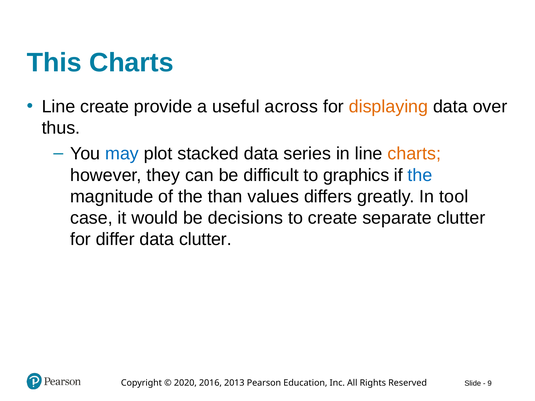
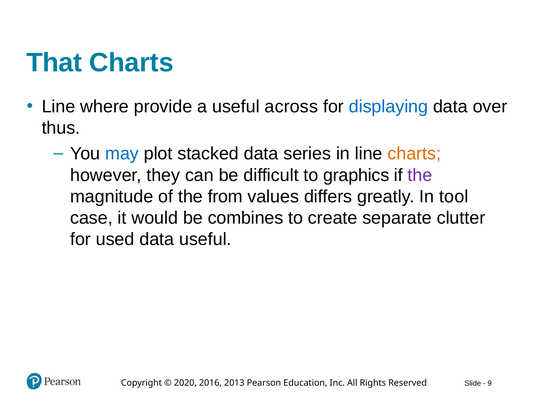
This: This -> That (54, 63)
Line create: create -> where (105, 107)
displaying colour: orange -> blue (389, 107)
the colour: blue -> purple (420, 175)
than: than -> from (225, 197)
decisions: decisions -> combines (246, 218)
differ: differ -> used (115, 239)
data clutter: clutter -> useful (205, 239)
